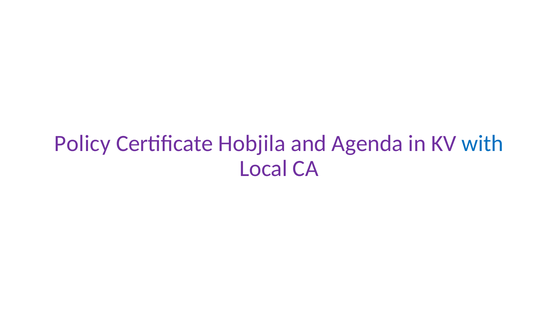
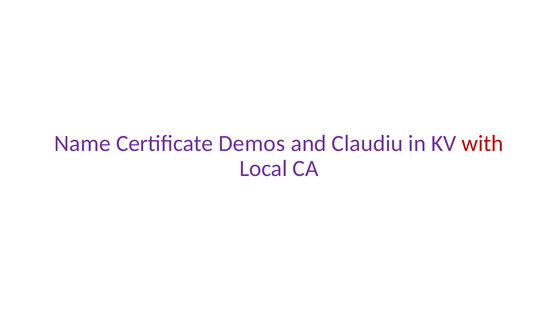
Policy: Policy -> Name (82, 143)
Hobjila: Hobjila -> Demos (252, 143)
Agenda: Agenda -> Claudiu (367, 143)
with colour: blue -> red (483, 143)
